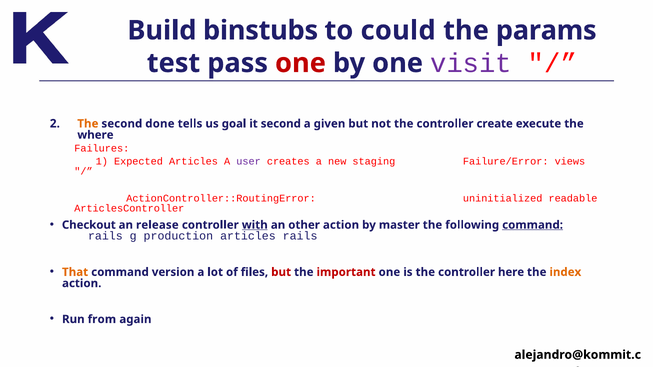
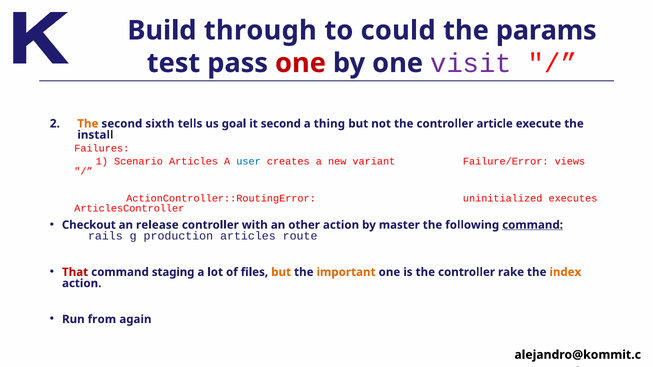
binstubs: binstubs -> through (260, 30)
done: done -> sixth (160, 124)
given: given -> thing (329, 124)
create: create -> article (495, 124)
where: where -> install (95, 135)
Expected: Expected -> Scenario (138, 162)
user colour: purple -> blue (249, 162)
staging: staging -> variant (374, 162)
readable: readable -> executes (573, 199)
with underline: present -> none (255, 225)
articles rails: rails -> route (300, 236)
That colour: orange -> red (75, 272)
version: version -> staging (173, 272)
but colour: red -> orange (281, 272)
important colour: red -> orange (346, 272)
here: here -> rake (511, 272)
